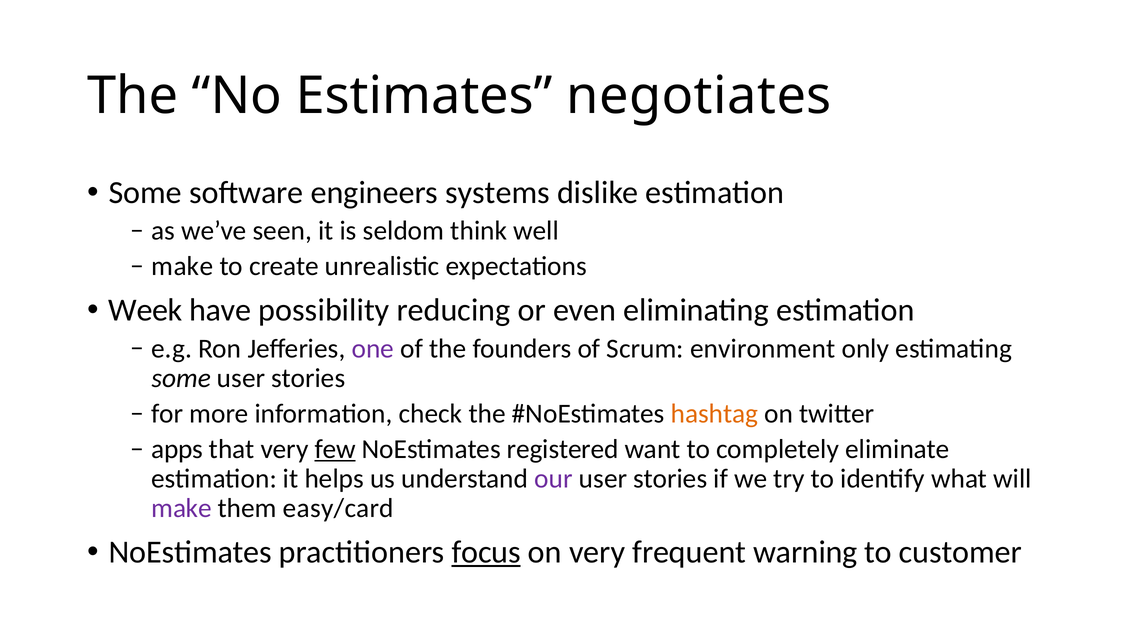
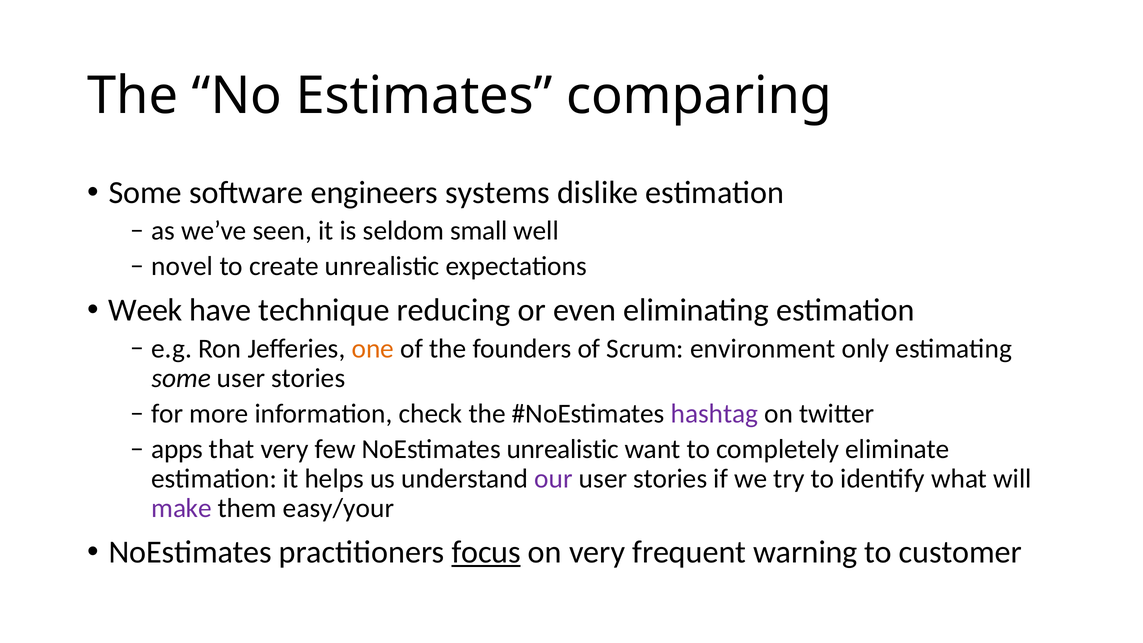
negotiates: negotiates -> comparing (699, 96)
think: think -> small (479, 231)
make: make -> novel (182, 266)
possibility: possibility -> technique (324, 310)
one colour: purple -> orange (373, 348)
hashtag colour: orange -> purple (714, 414)
few underline: present -> none (335, 449)
NoEstimates registered: registered -> unrealistic (563, 449)
easy/card: easy/card -> easy/your (338, 508)
